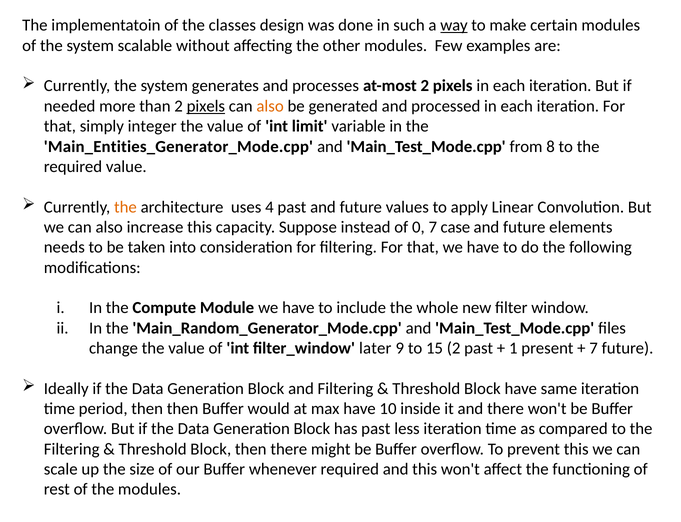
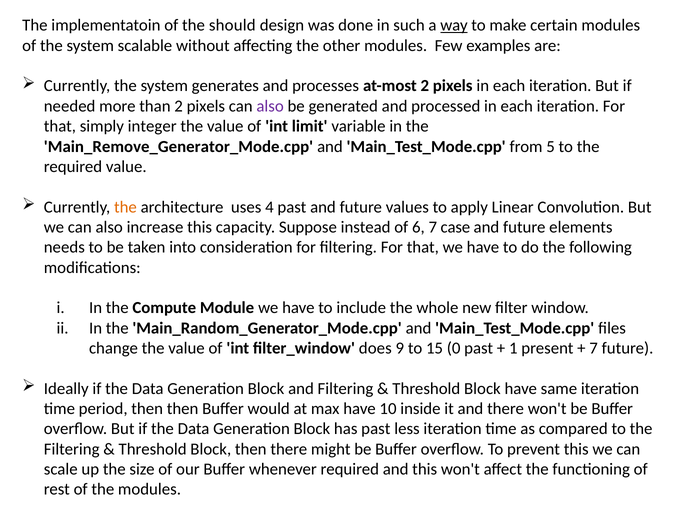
classes: classes -> should (232, 25)
pixels underline: present -> none (206, 106)
also colour: orange -> purple (270, 106)
Main_Entities_Generator_Mode.cpp: Main_Entities_Generator_Mode.cpp -> Main_Remove_Generator_Mode.cpp (179, 146)
8: 8 -> 5 (551, 146)
0: 0 -> 6 (418, 227)
later: later -> does (375, 348)
15 2: 2 -> 0 (454, 348)
